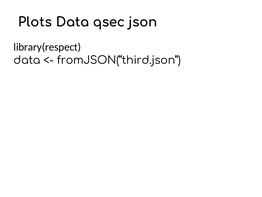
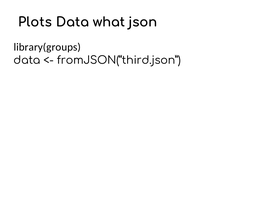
qsec: qsec -> what (109, 22)
library(respect: library(respect -> library(groups (47, 47)
